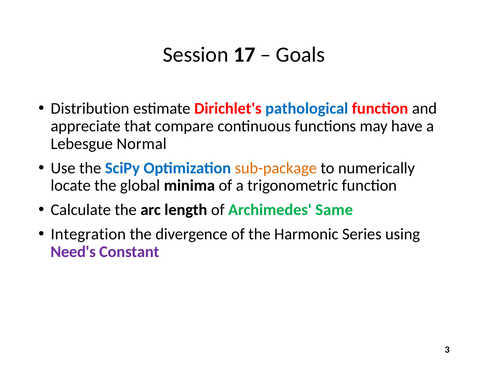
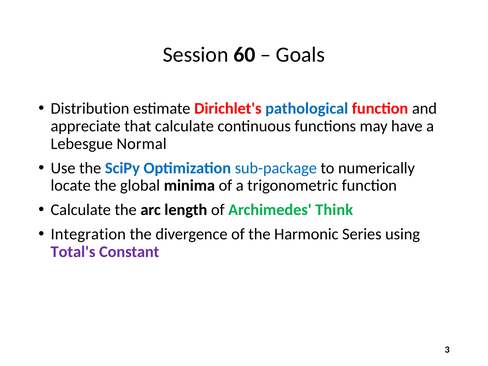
17: 17 -> 60 (244, 55)
that compare: compare -> calculate (184, 126)
sub-package colour: orange -> blue (276, 168)
Same: Same -> Think (334, 210)
Need's: Need's -> Total's (73, 252)
